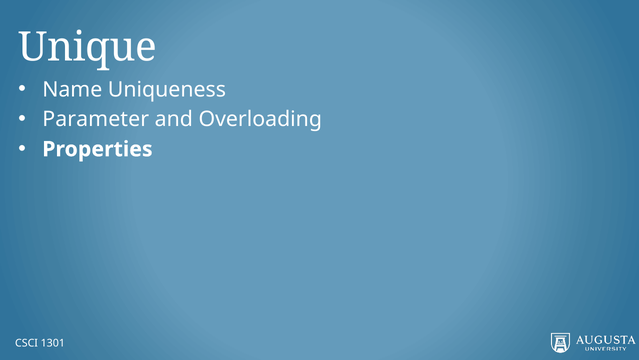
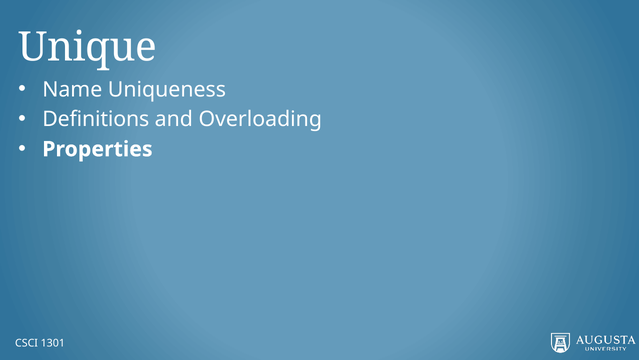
Parameter: Parameter -> Definitions (96, 119)
